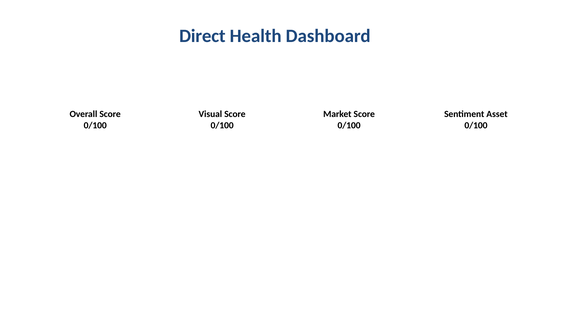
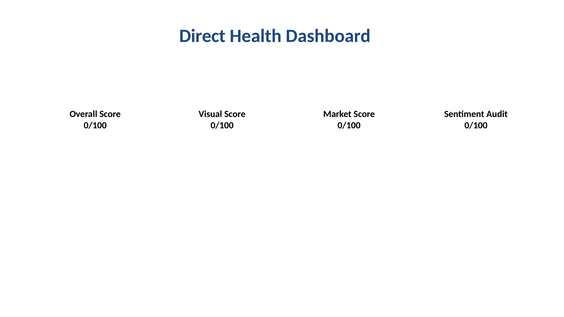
Asset: Asset -> Audit (497, 114)
